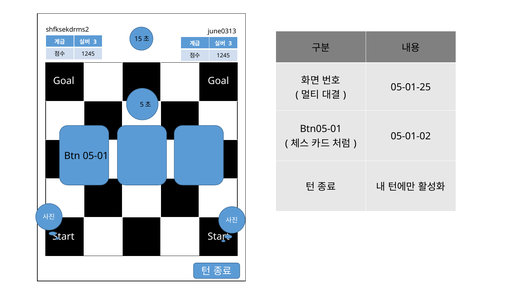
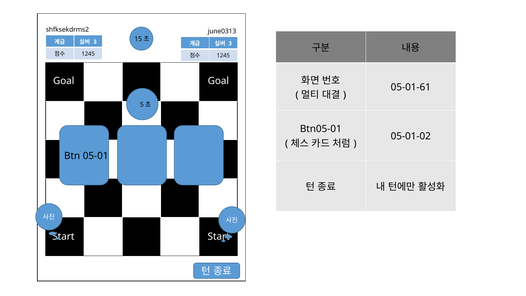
05-01-25: 05-01-25 -> 05-01-61 (411, 87)
